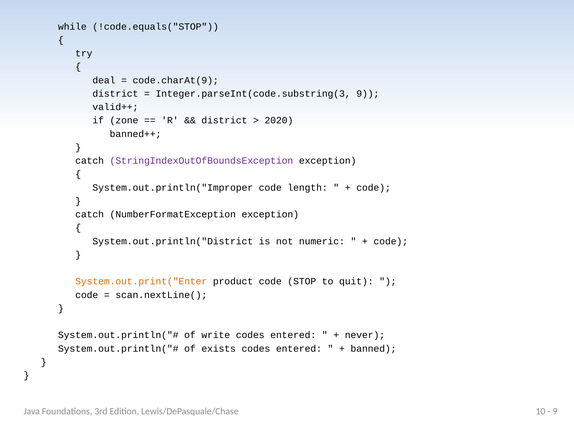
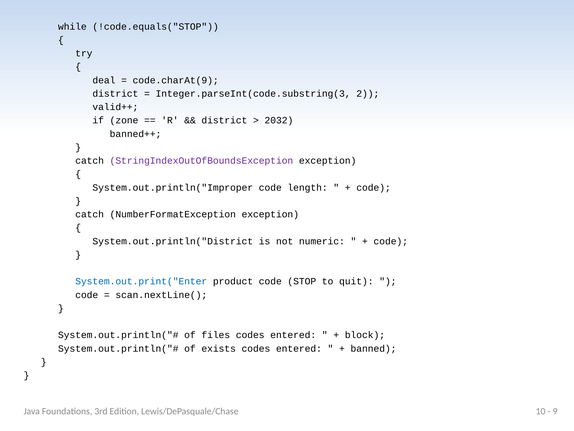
Integer.parseInt(code.substring(3 9: 9 -> 2 (368, 94)
2020: 2020 -> 2032 (279, 120)
System.out.print("Enter colour: orange -> blue (141, 281)
write: write -> files (216, 335)
never: never -> block (365, 335)
